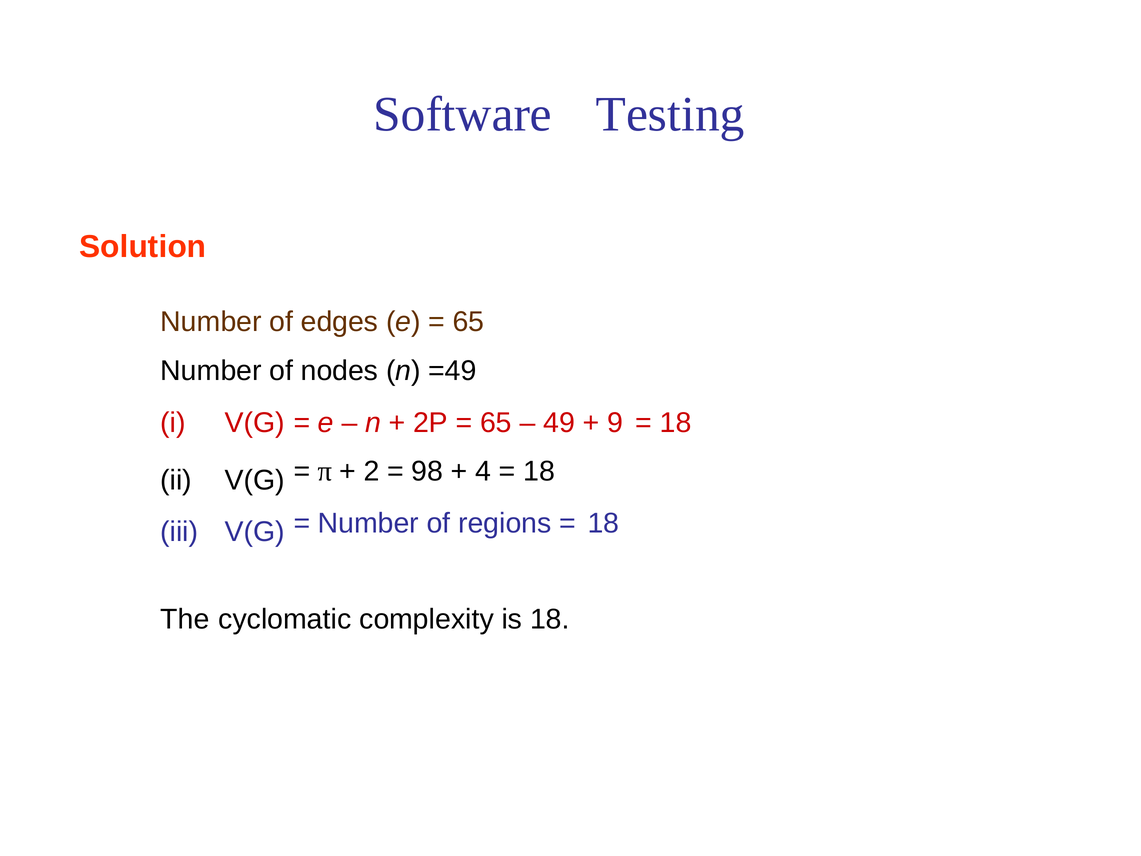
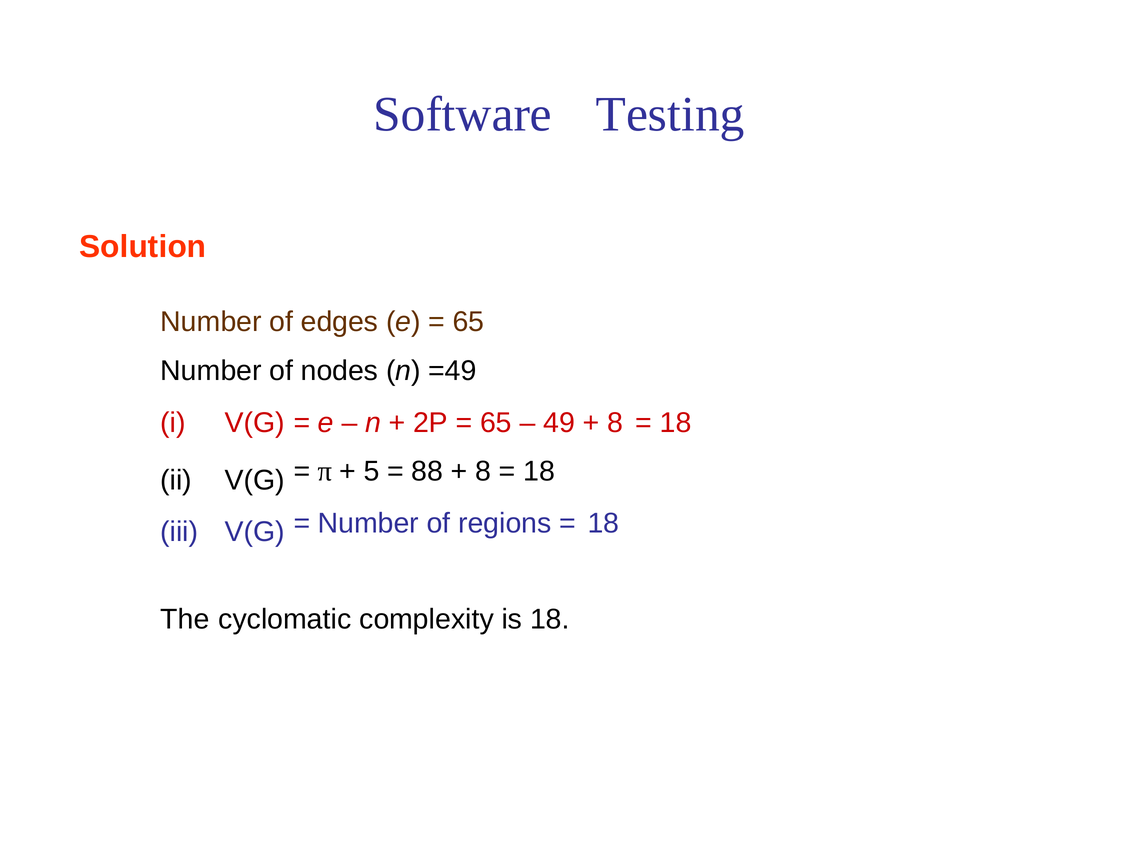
9: 9 -> 8 (615, 423)
2: 2 -> 5 (371, 471)
98: 98 -> 88 (427, 471)
4: 4 -> 8 (483, 471)
